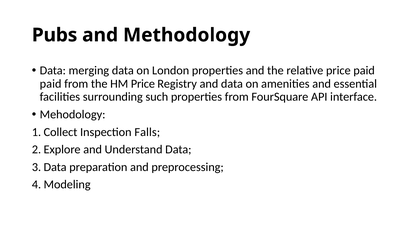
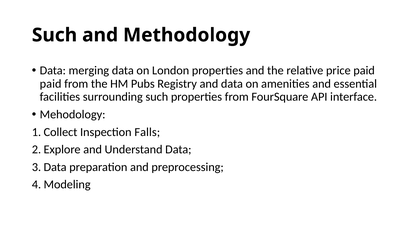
Pubs: Pubs -> Such (55, 35)
HM Price: Price -> Pubs (143, 84)
